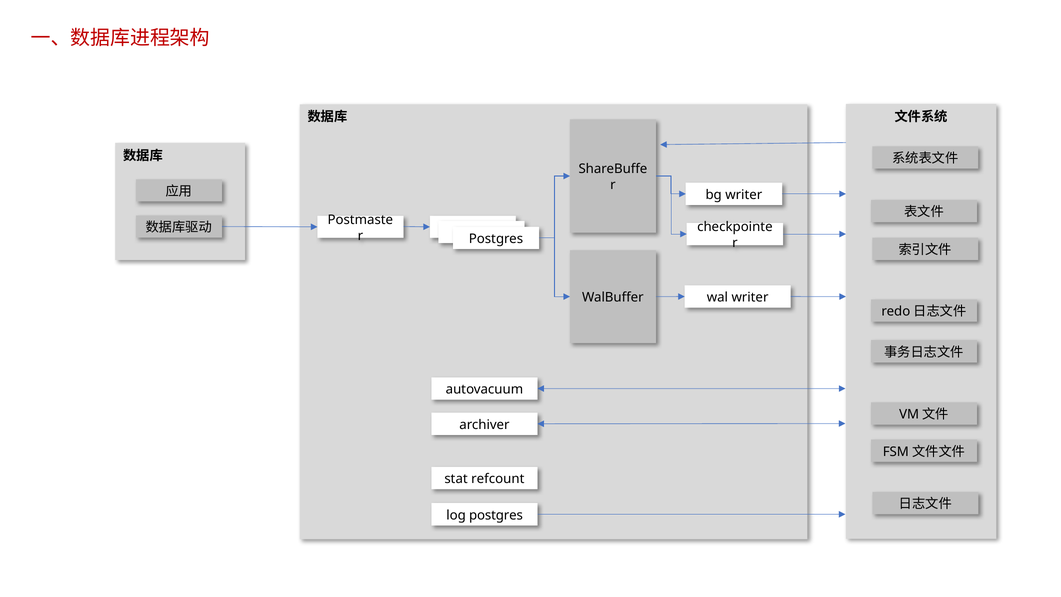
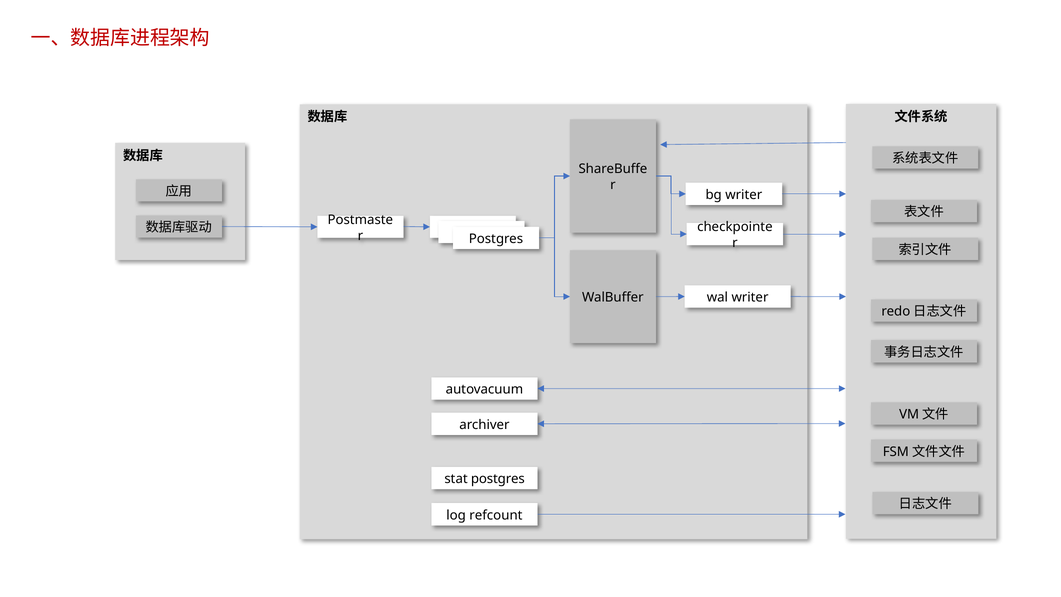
stat refcount: refcount -> postgres (498, 479)
log postgres: postgres -> refcount (496, 515)
